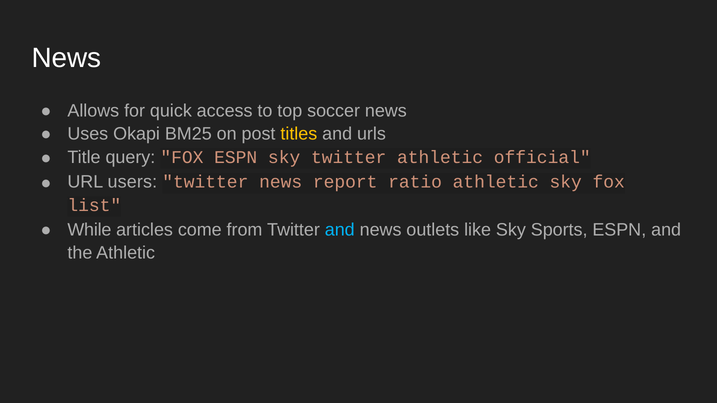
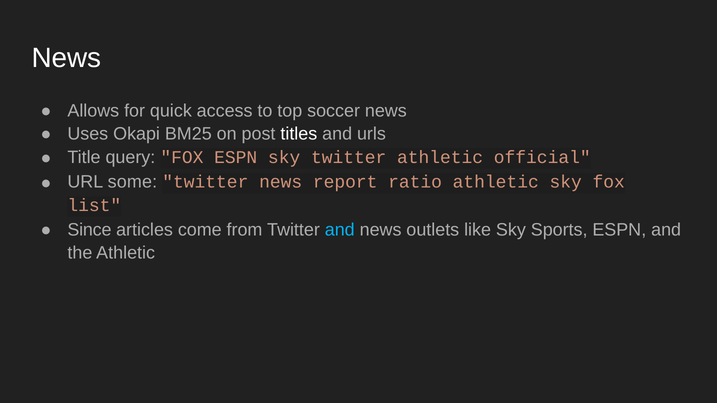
titles colour: yellow -> white (299, 134)
users: users -> some (132, 182)
While: While -> Since (89, 230)
